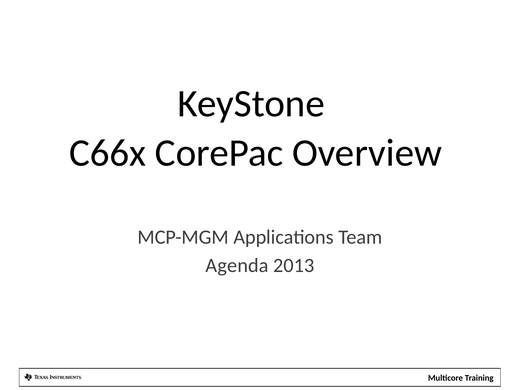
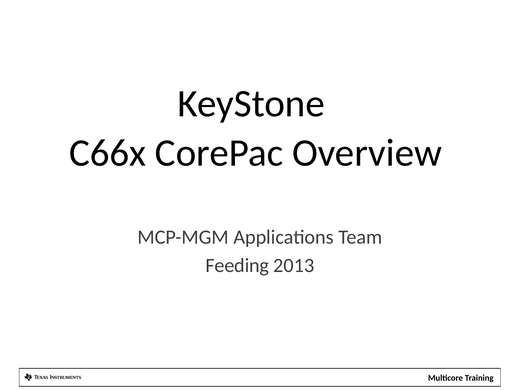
Agenda: Agenda -> Feeding (237, 265)
